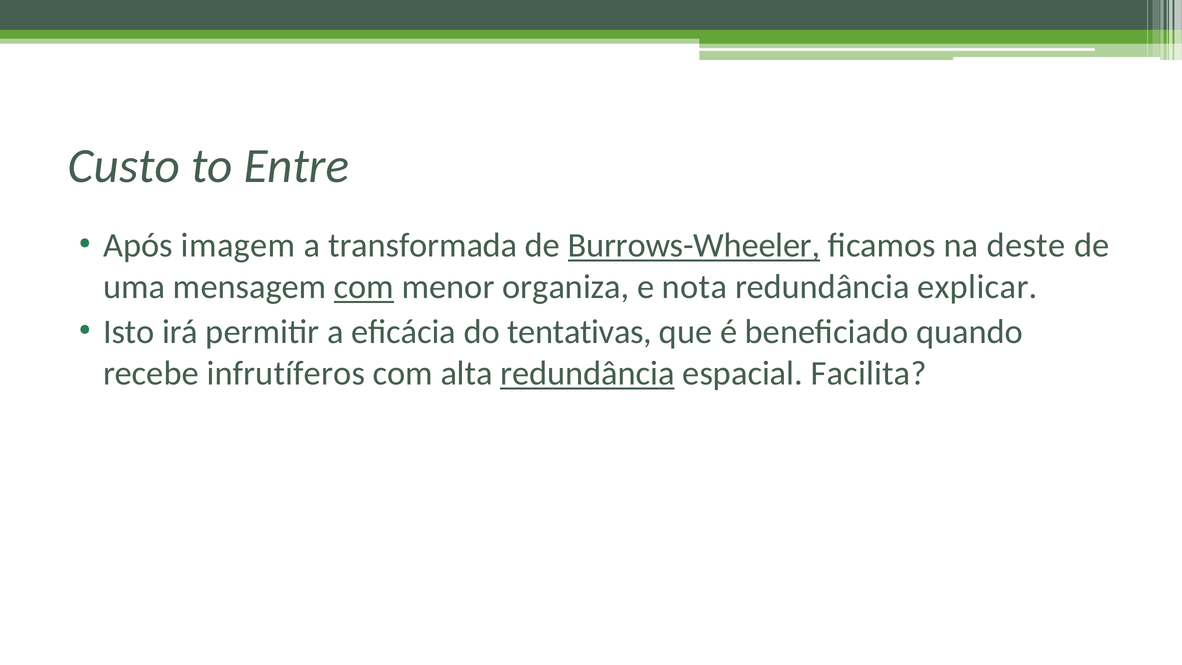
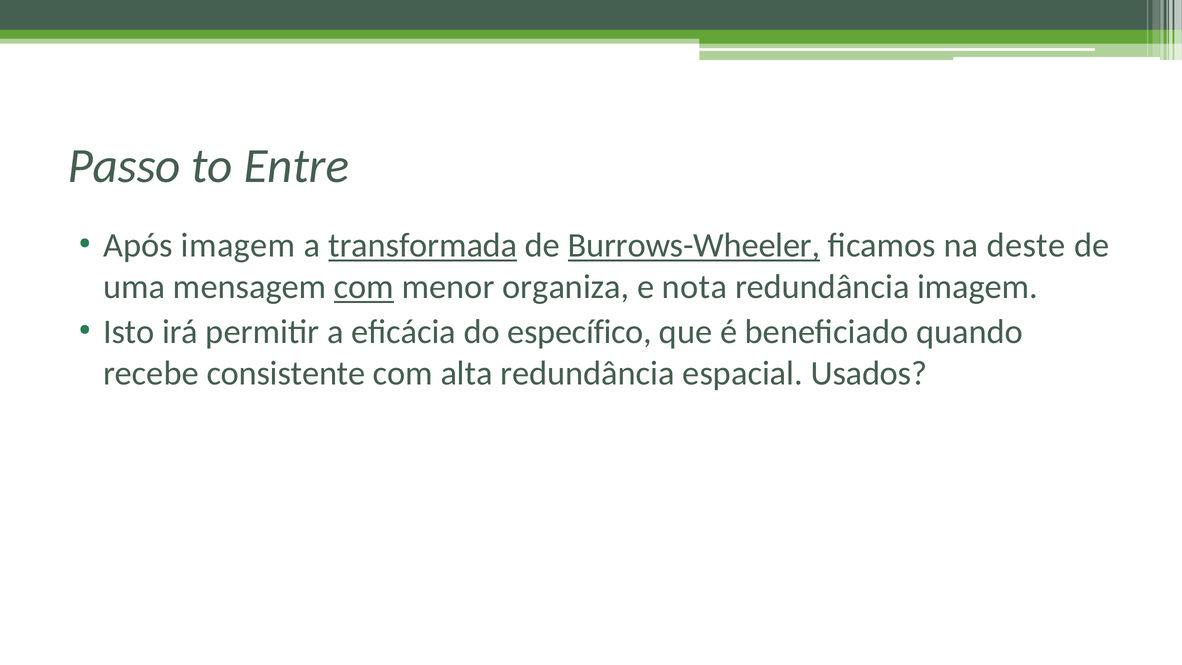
Custo: Custo -> Passo (124, 166)
transformada underline: none -> present (423, 246)
redundância explicar: explicar -> imagem (978, 287)
tentativas: tentativas -> específico (580, 332)
infrutíferos: infrutíferos -> consistente (286, 373)
redundância underline: present -> none (587, 373)
Facilita: Facilita -> Usados (869, 373)
